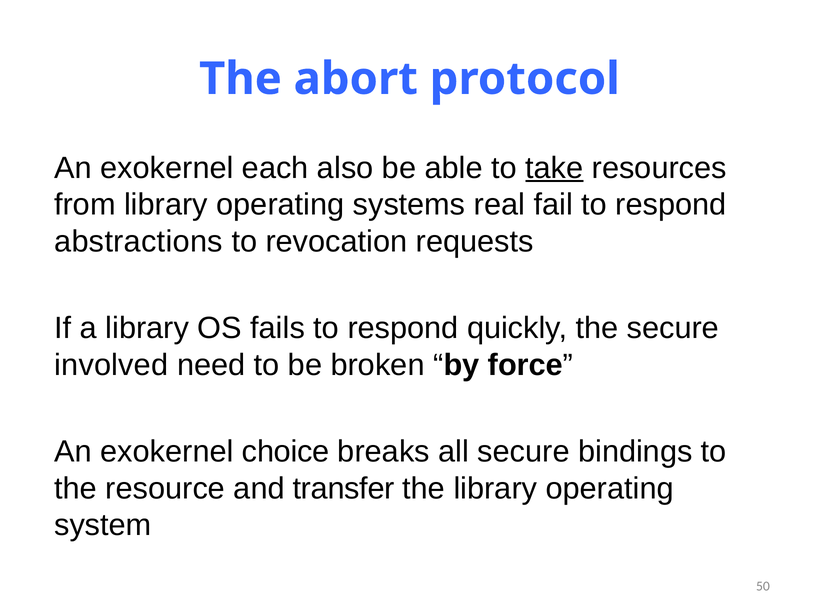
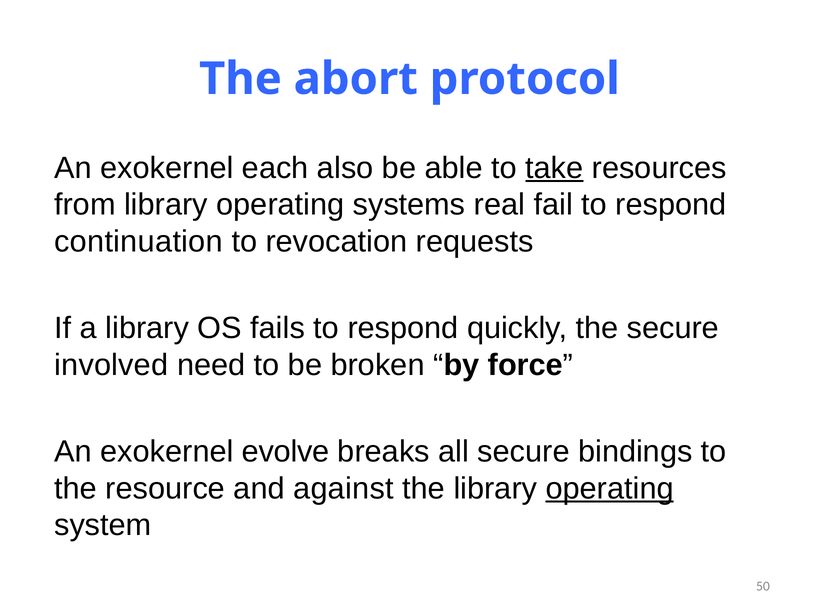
abstractions: abstractions -> continuation (139, 242)
choice: choice -> evolve (286, 452)
transfer: transfer -> against (343, 489)
operating underline: none -> present (610, 489)
